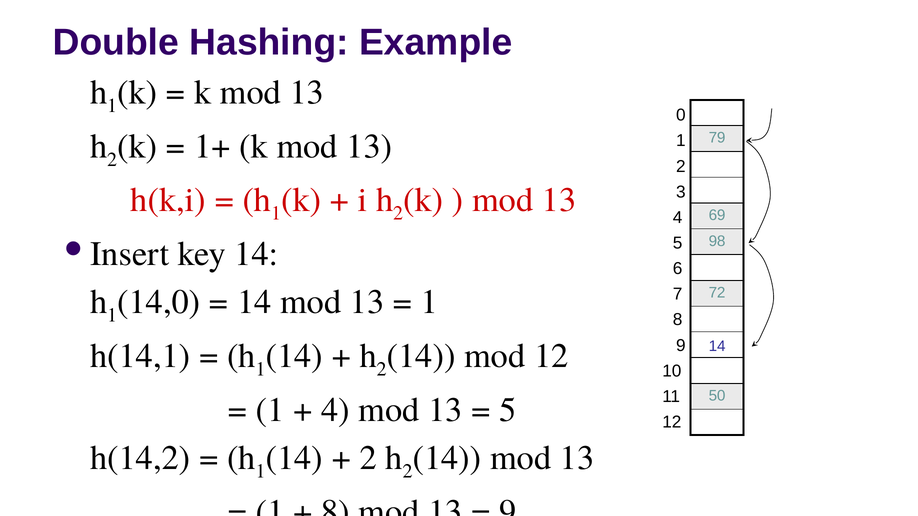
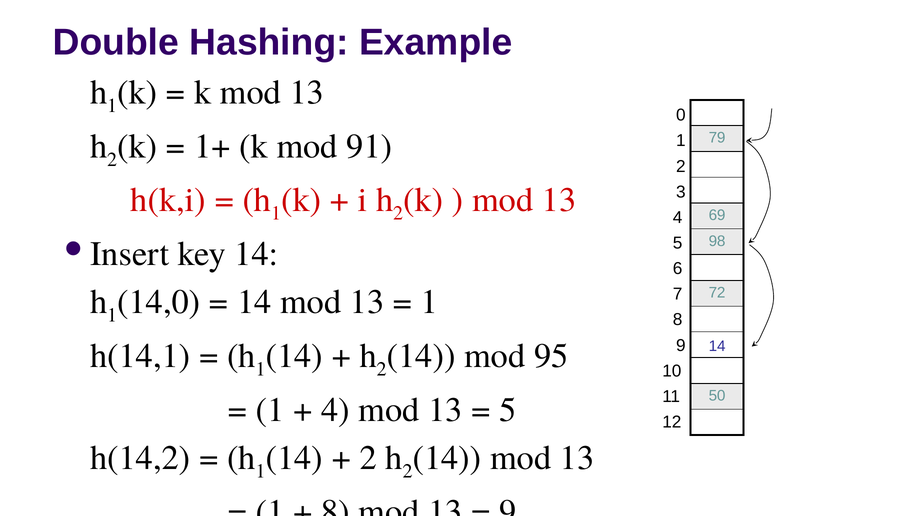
1+ k mod 13: 13 -> 91 (369, 146)
mod 12: 12 -> 95 (551, 356)
